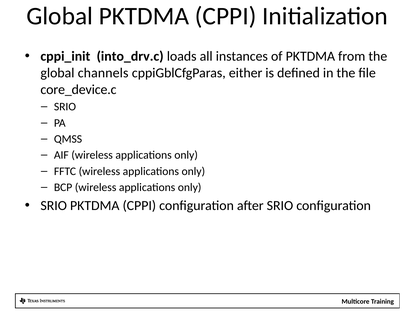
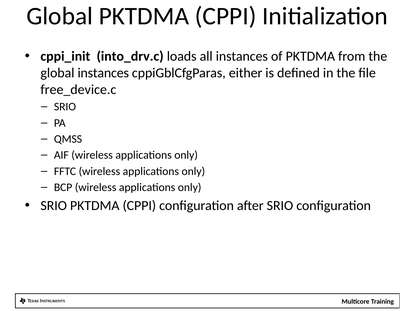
global channels: channels -> instances (103, 73)
core_device.c: core_device.c -> free_device.c (78, 90)
